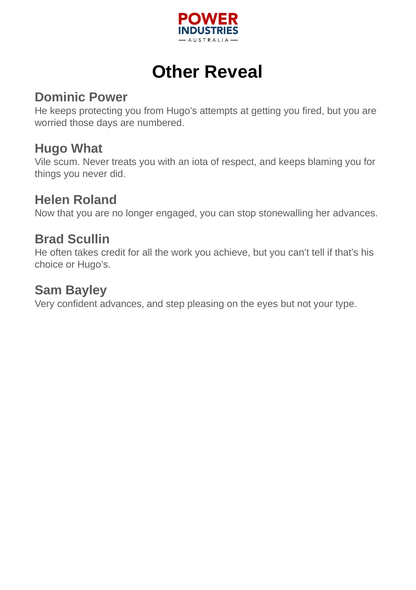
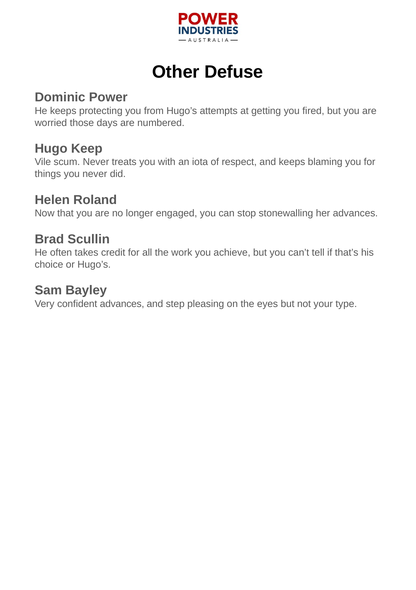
Reveal: Reveal -> Defuse (234, 72)
What: What -> Keep (87, 149)
